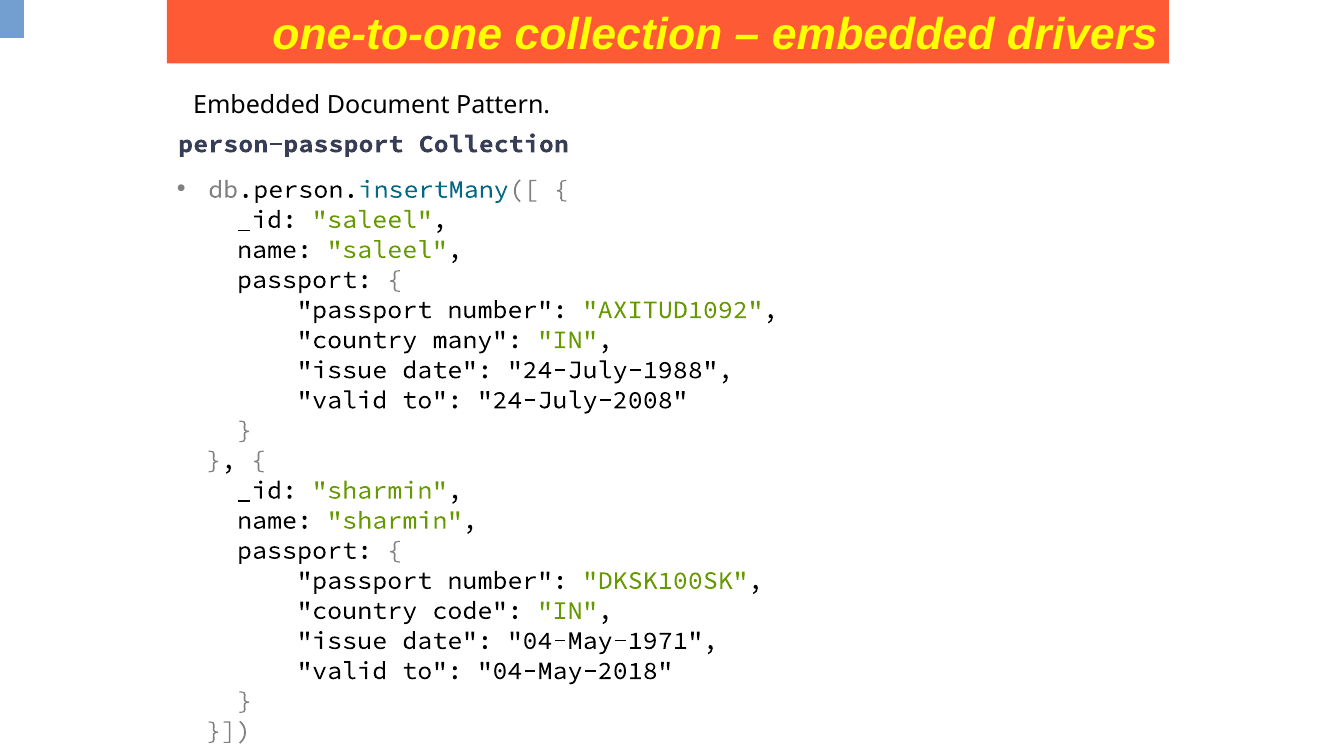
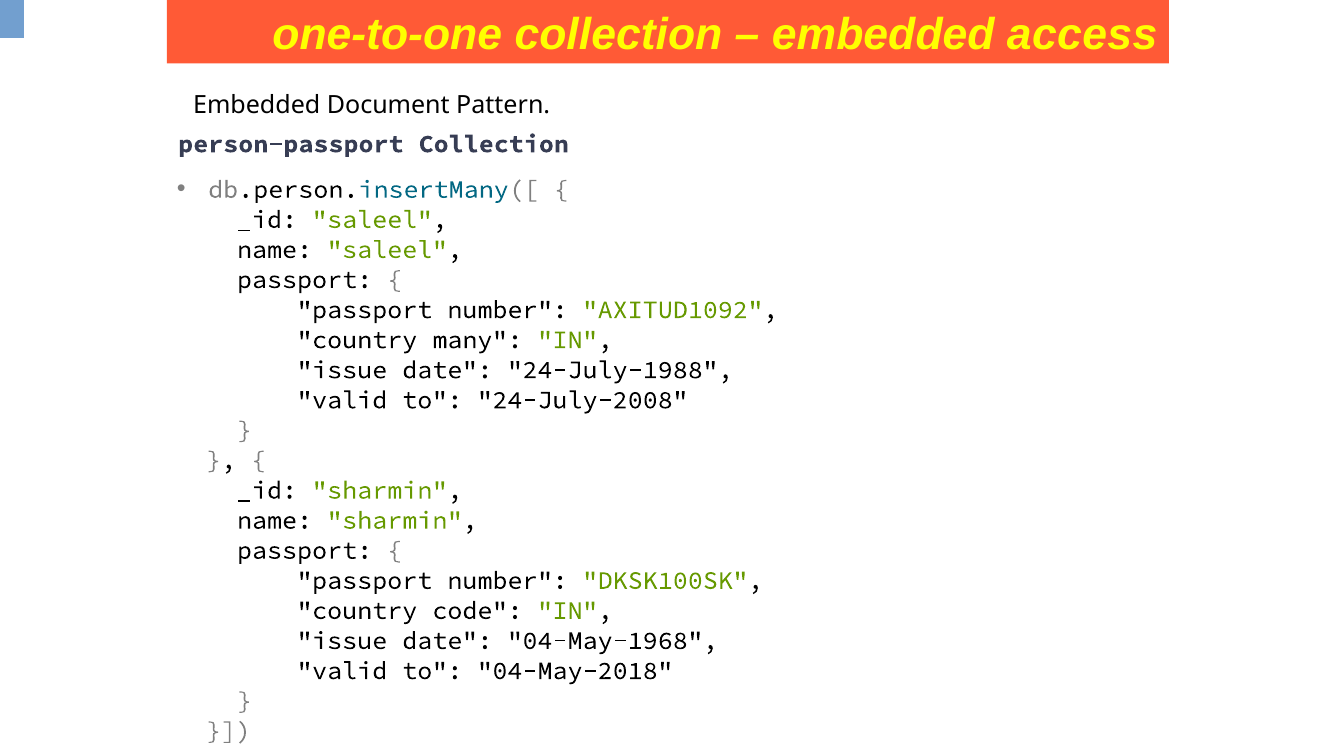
drivers: drivers -> access (1082, 35)
04-May-1971: 04-May-1971 -> 04-May-1968 (613, 640)
